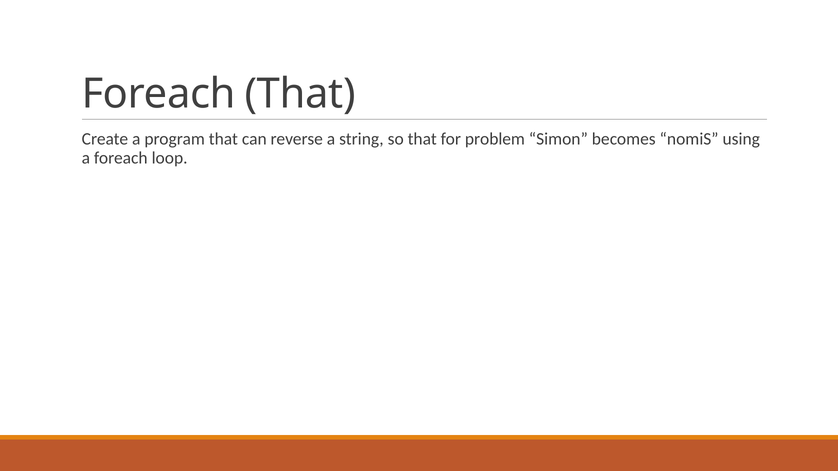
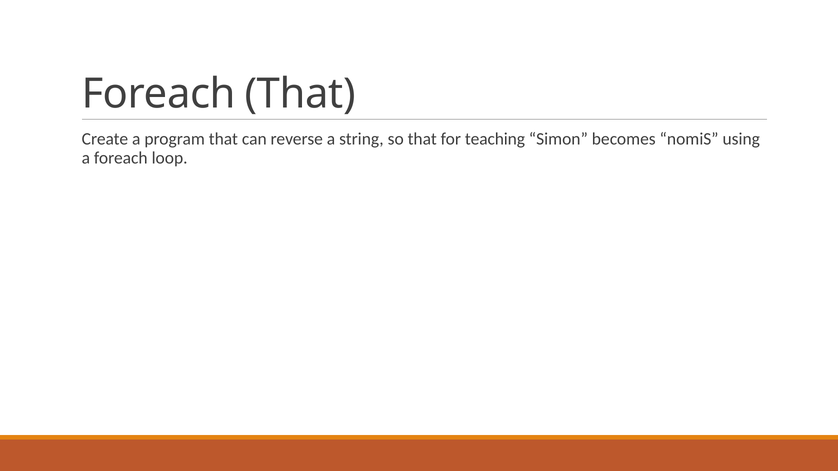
problem: problem -> teaching (495, 139)
